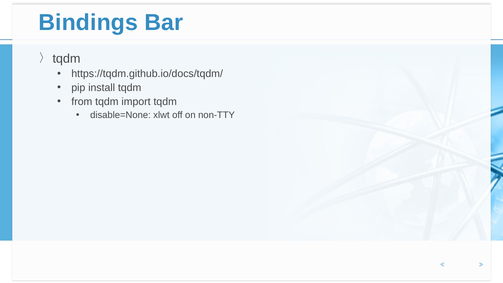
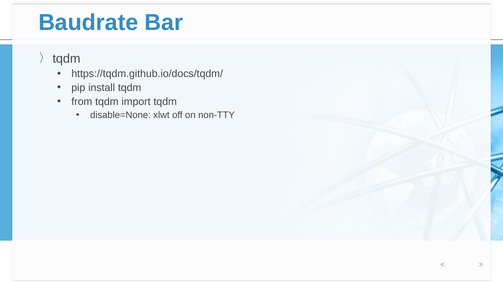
Bindings: Bindings -> Baudrate (88, 22)
